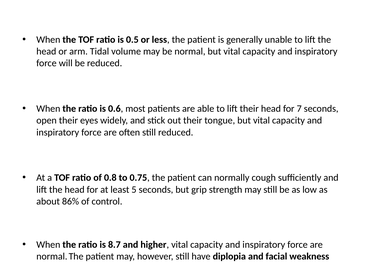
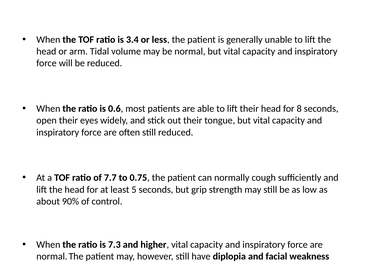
0.5: 0.5 -> 3.4 (132, 40)
7: 7 -> 8 (299, 109)
0.8: 0.8 -> 7.7 (110, 178)
86%: 86% -> 90% (71, 201)
8.7: 8.7 -> 7.3 (114, 244)
